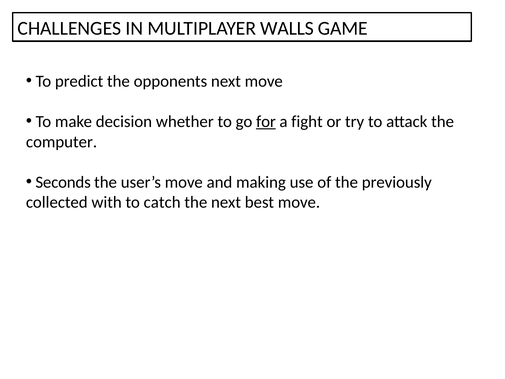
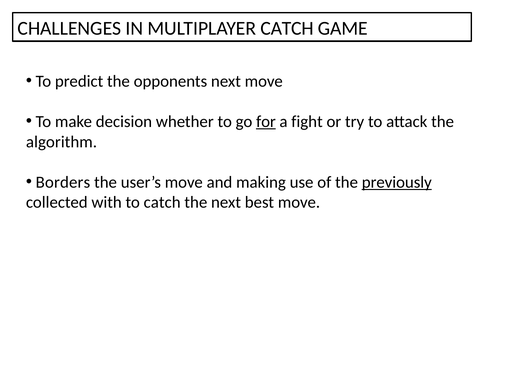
MULTIPLAYER WALLS: WALLS -> CATCH (287, 28)
computer: computer -> algorithm (62, 142)
Seconds: Seconds -> Borders (63, 182)
previously underline: none -> present (397, 182)
